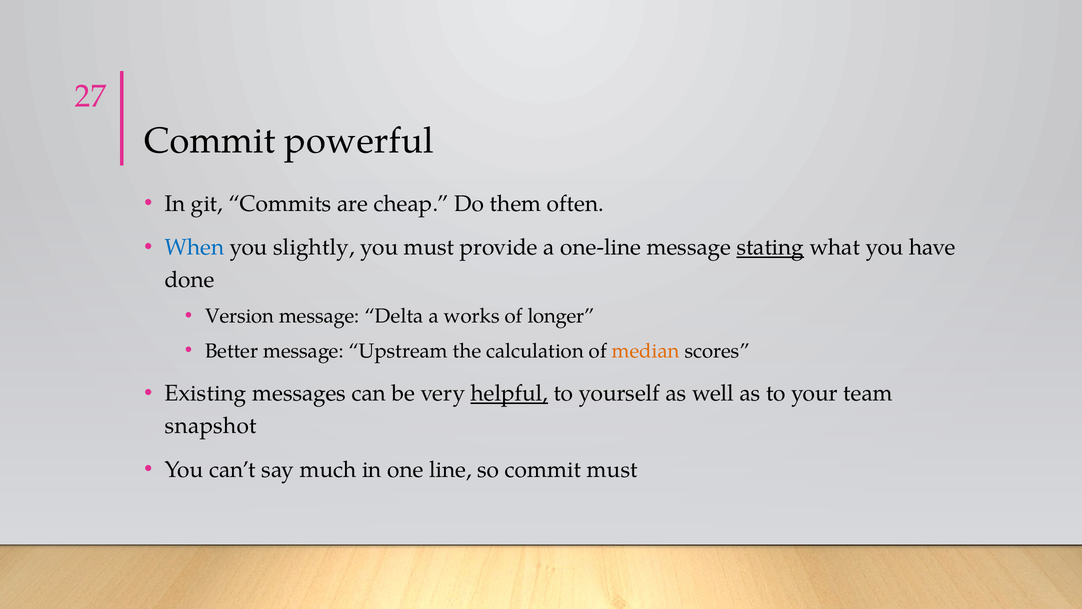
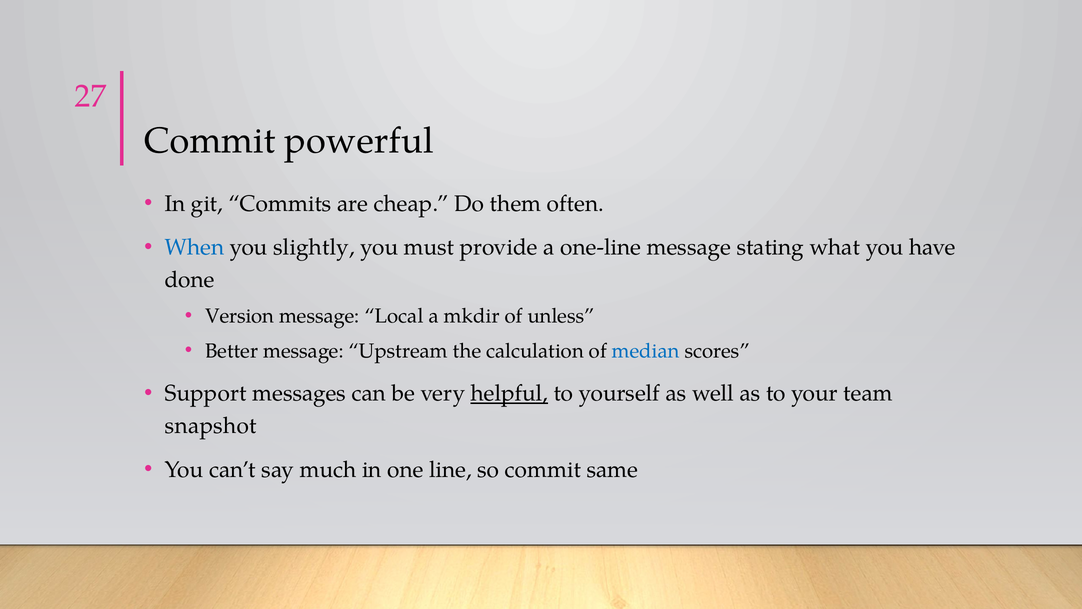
stating underline: present -> none (770, 247)
Delta: Delta -> Local (394, 316)
works: works -> mkdir (472, 316)
longer: longer -> unless (561, 316)
median colour: orange -> blue (646, 351)
Existing: Existing -> Support (206, 393)
commit must: must -> same (612, 469)
